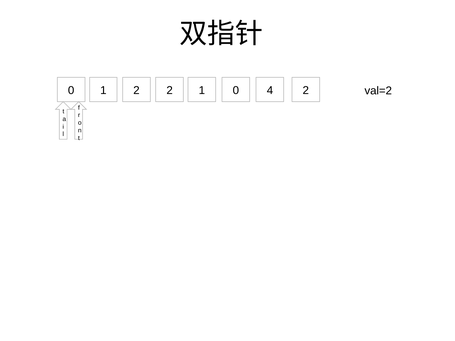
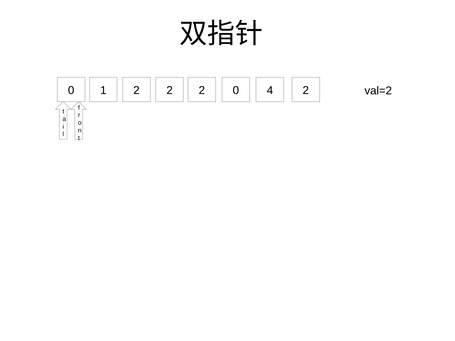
1: 1 -> 2 (202, 90)
